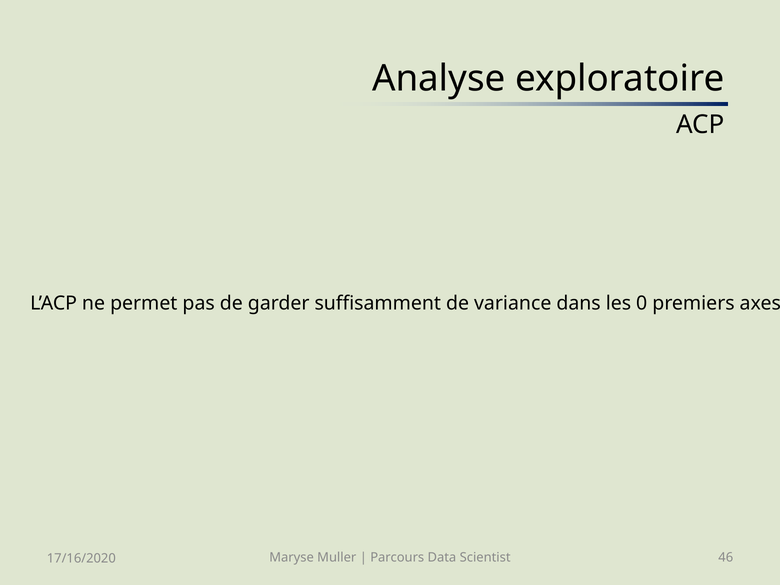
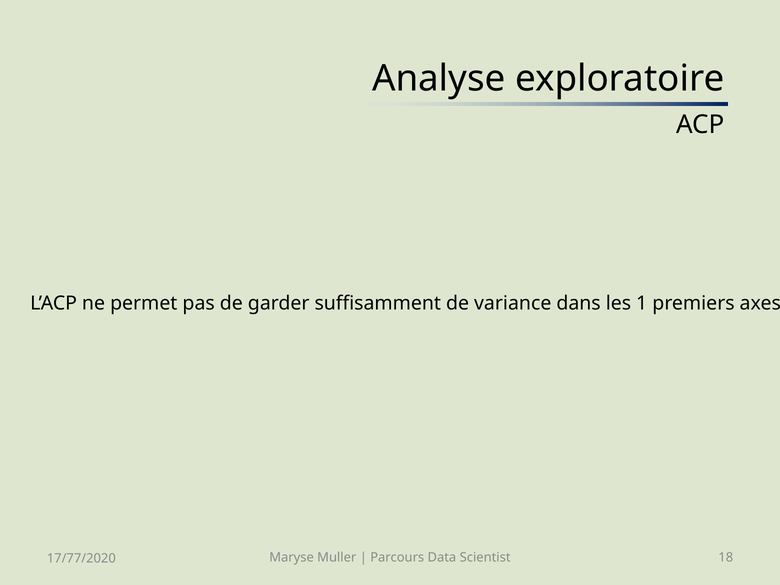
0: 0 -> 1 (642, 303)
46: 46 -> 18 (726, 558)
17/16/2020: 17/16/2020 -> 17/77/2020 (81, 559)
